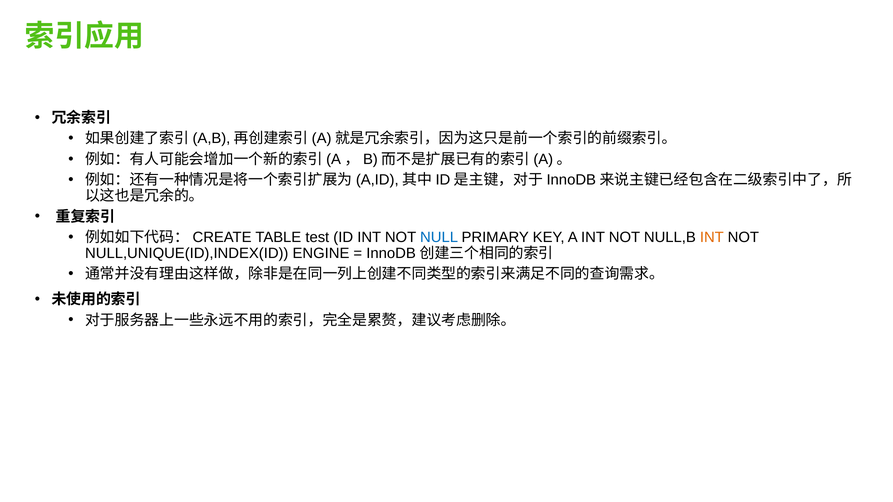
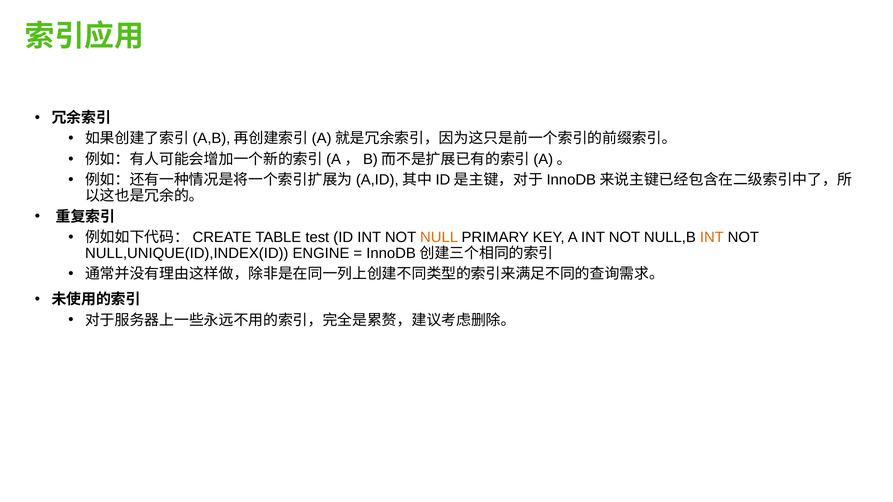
NULL colour: blue -> orange (439, 237)
